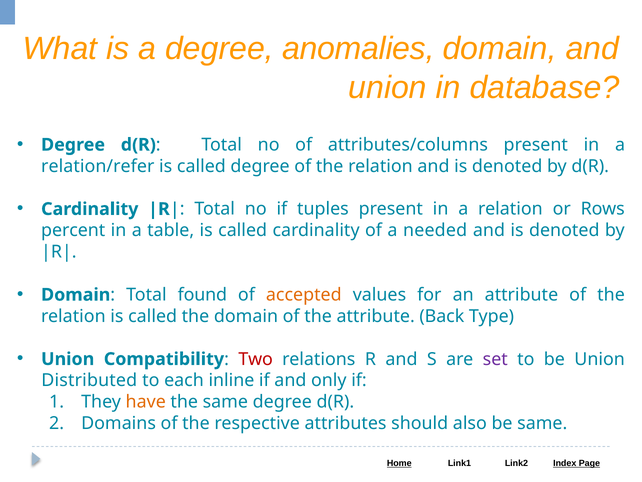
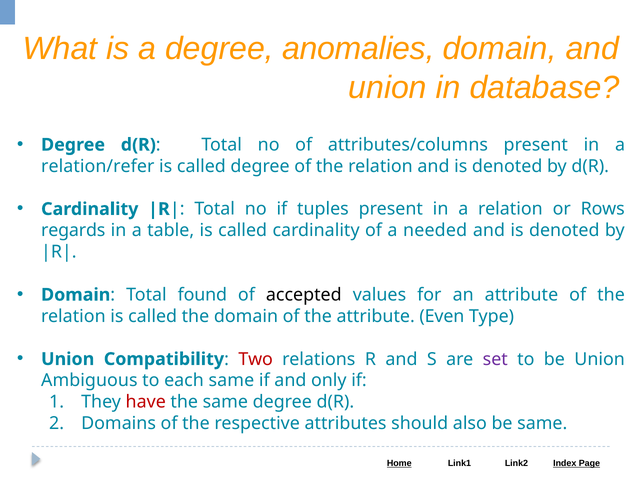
percent: percent -> regards (73, 230)
accepted colour: orange -> black (304, 295)
Back: Back -> Even (442, 316)
Distributed: Distributed -> Ambiguous (89, 380)
each inline: inline -> same (231, 380)
have colour: orange -> red (146, 402)
